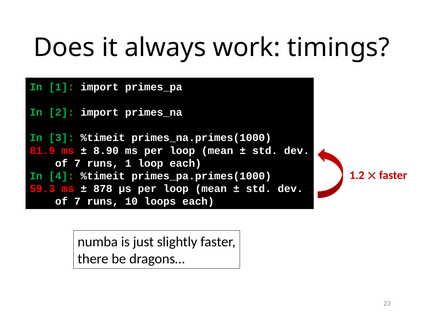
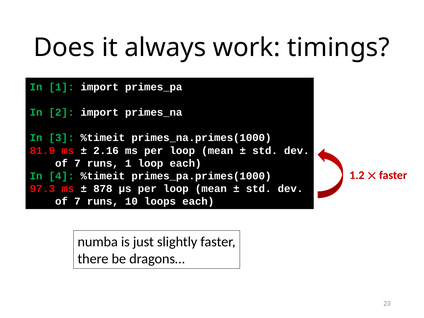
8.90: 8.90 -> 2.16 (106, 151)
59.3: 59.3 -> 97.3 (42, 189)
